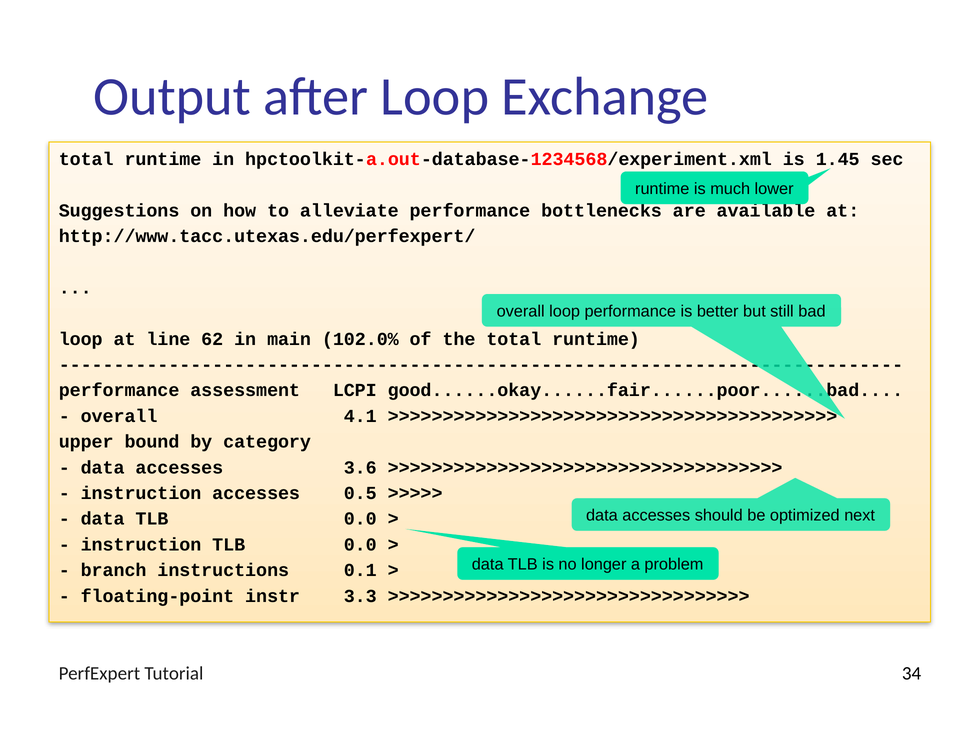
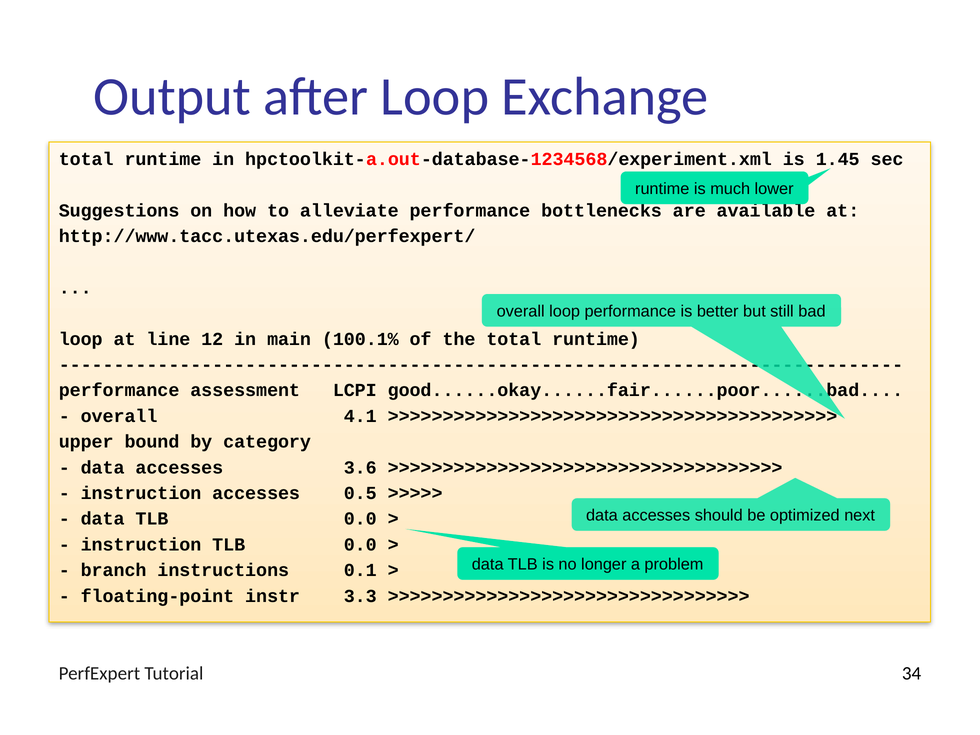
62: 62 -> 12 (212, 339)
102.0%: 102.0% -> 100.1% (360, 339)
